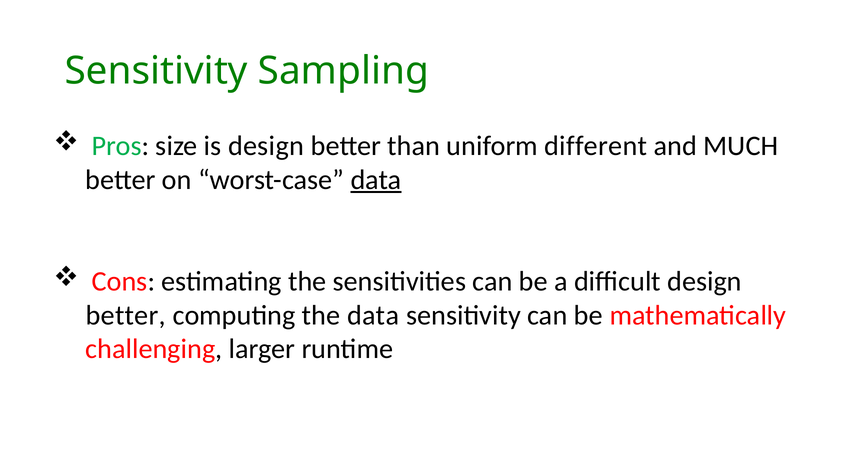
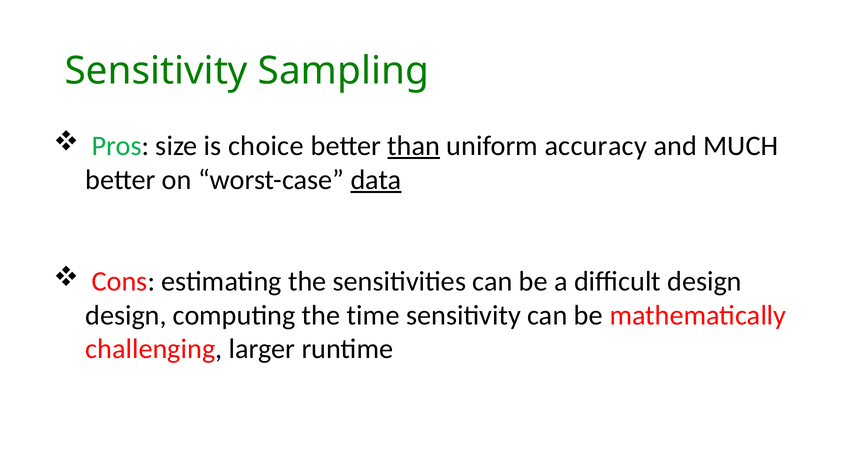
is design: design -> choice (266, 146)
than underline: none -> present (414, 146)
different: different -> accuracy (596, 146)
better: better -> design (126, 316)
the data: data -> time (373, 316)
